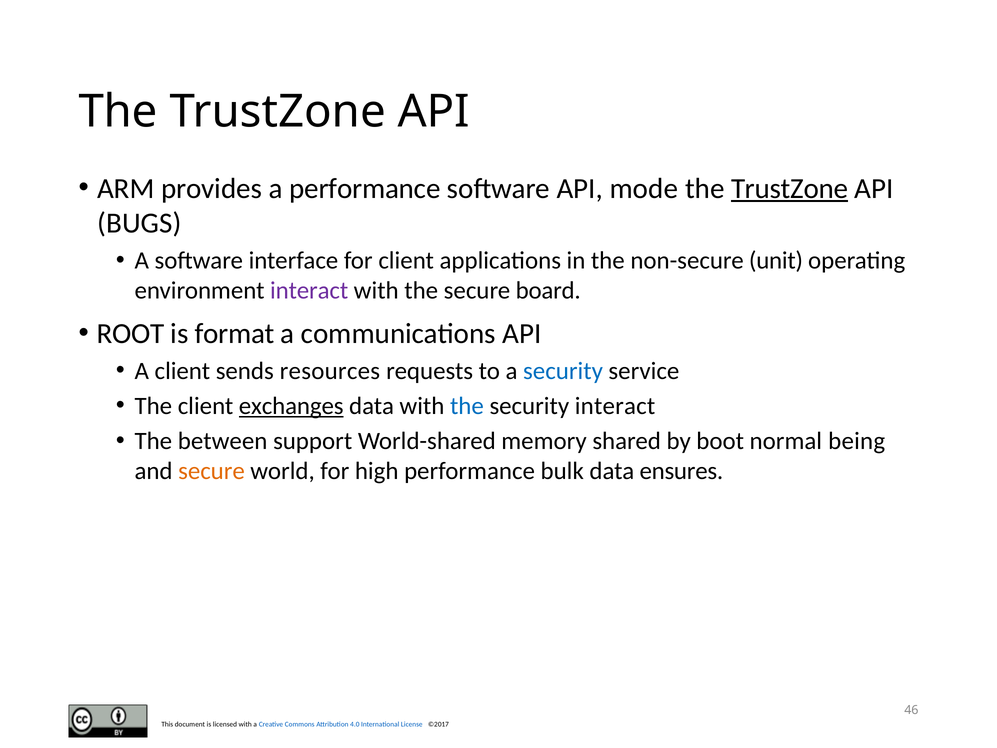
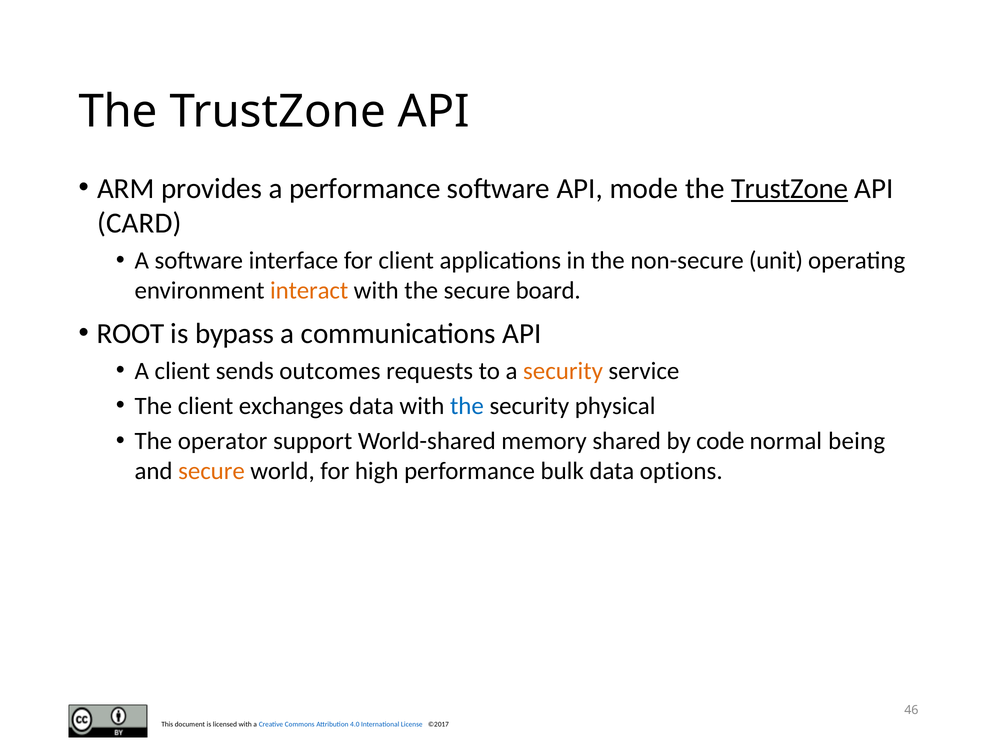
BUGS: BUGS -> CARD (139, 223)
interact colour: purple -> orange (309, 290)
format: format -> bypass (235, 334)
resources: resources -> outcomes (330, 371)
security colour: blue -> orange (563, 371)
exchanges underline: present -> none (291, 406)
security interact: interact -> physical (615, 406)
between: between -> operator (223, 441)
boot: boot -> code (720, 441)
ensures: ensures -> options (681, 471)
